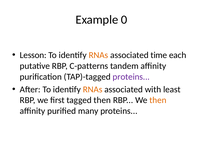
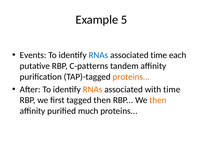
0: 0 -> 5 (124, 20)
Lesson: Lesson -> Events (33, 55)
RNAs colour: orange -> blue (98, 55)
proteins colour: purple -> orange (131, 77)
with least: least -> time (172, 90)
many: many -> much (88, 111)
